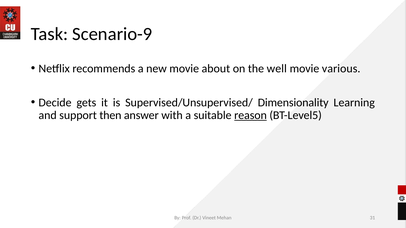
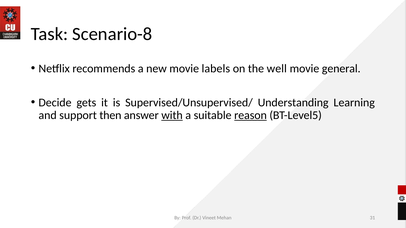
Scenario-9: Scenario-9 -> Scenario-8 (112, 34)
about: about -> labels (216, 69)
various: various -> general (341, 69)
Dimensionality: Dimensionality -> Understanding (293, 103)
with underline: none -> present (172, 115)
